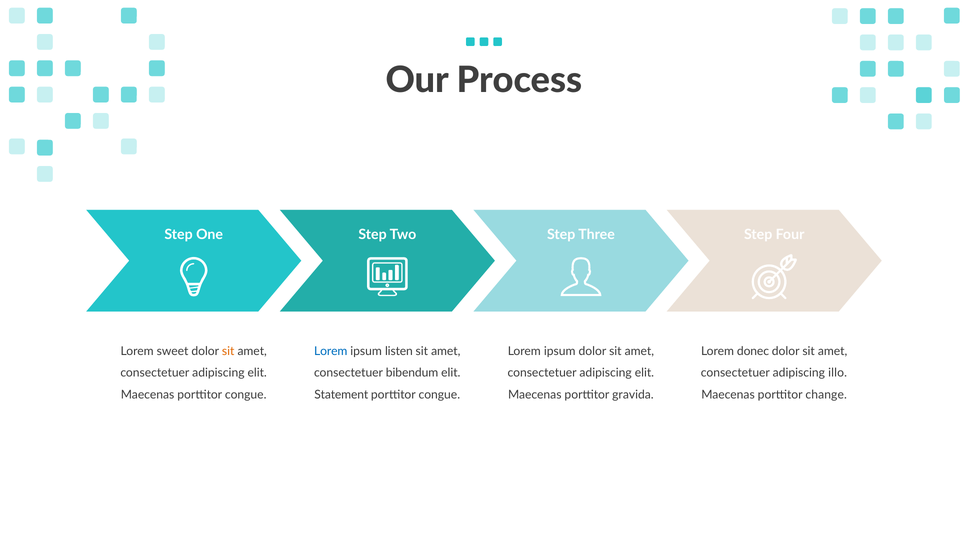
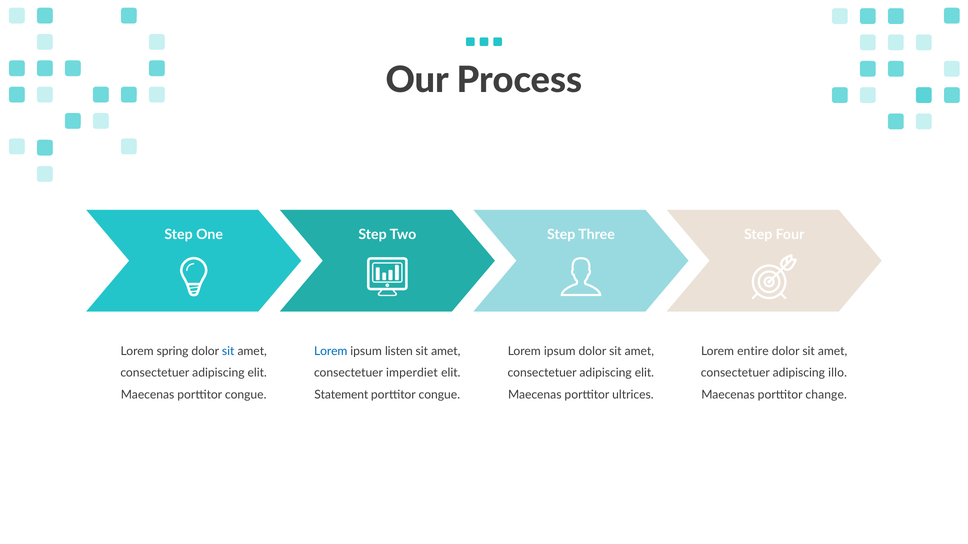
sweet: sweet -> spring (173, 352)
sit colour: orange -> blue (228, 352)
donec: donec -> entire (753, 352)
bibendum: bibendum -> imperdiet (412, 373)
gravida: gravida -> ultrices (633, 395)
